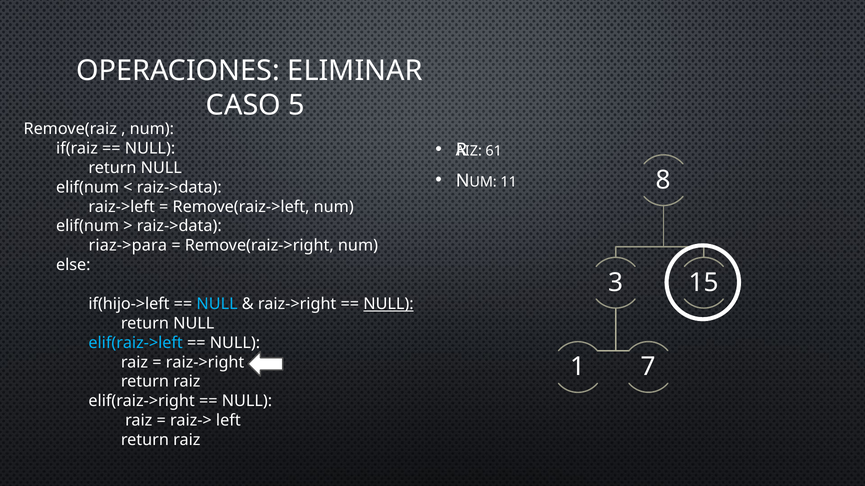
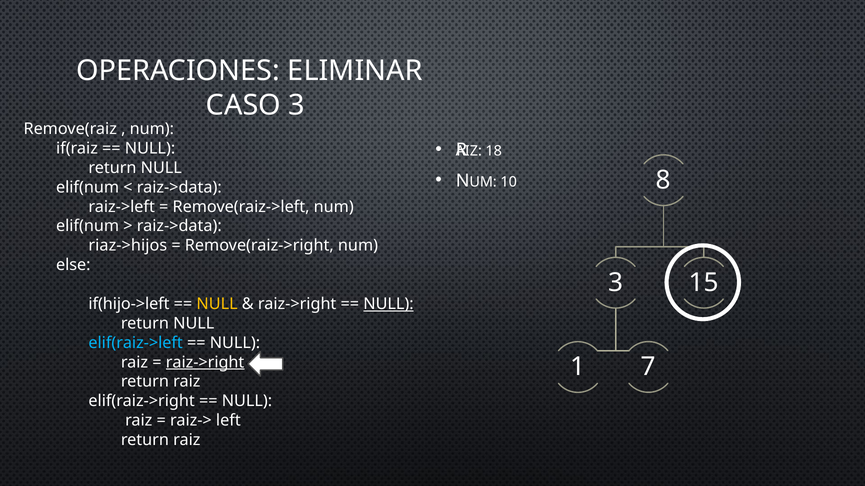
CASO 5: 5 -> 3 (297, 105)
61: 61 -> 18 (494, 151)
11: 11 -> 10 (509, 182)
riaz->para: riaz->para -> riaz->hijos (128, 246)
NULL colour: light blue -> yellow (217, 304)
raiz->right underline: none -> present (205, 363)
